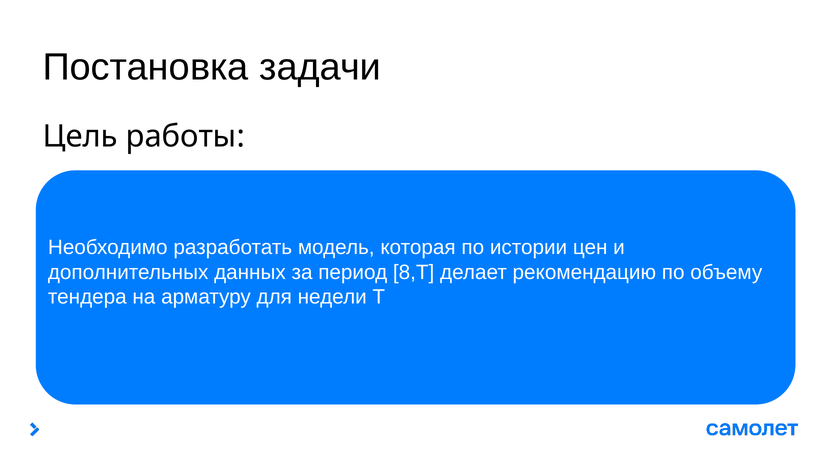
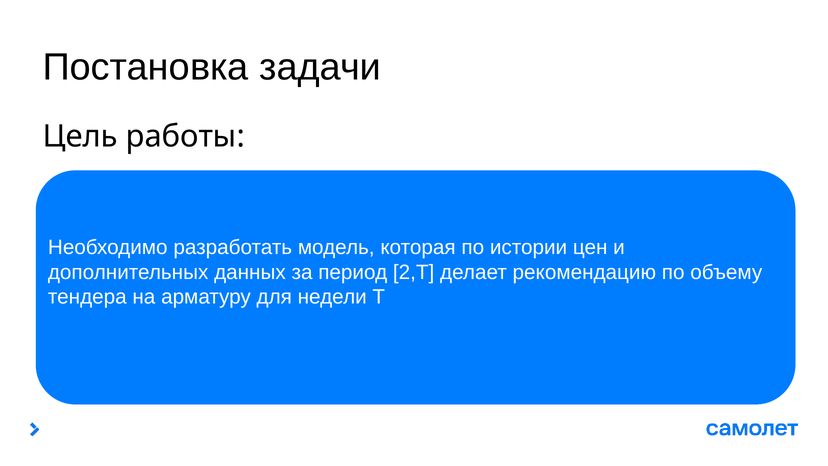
8,T: 8,T -> 2,T (414, 272)
